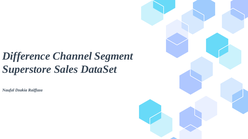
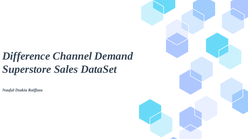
Segment: Segment -> Demand (114, 56)
